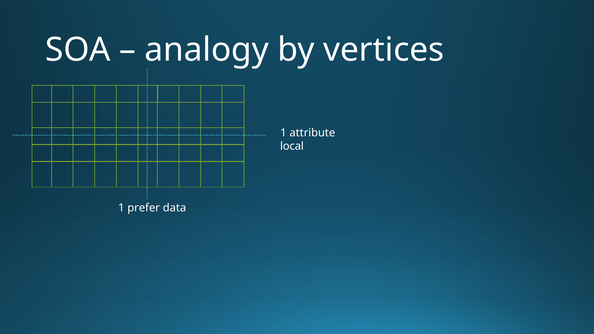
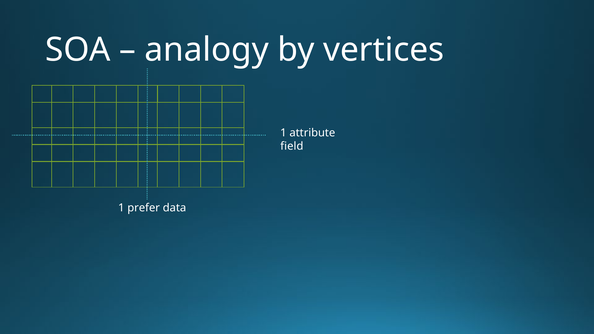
local: local -> field (292, 146)
